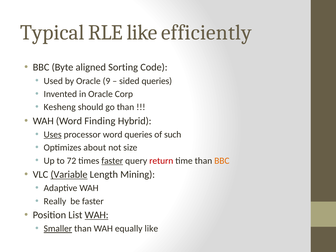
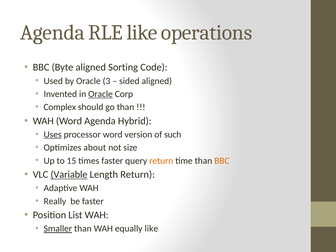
Typical: Typical -> Agenda (52, 33)
efficiently: efficiently -> operations (207, 33)
9: 9 -> 3 (107, 81)
sided queries: queries -> aligned (157, 81)
Oracle underline: none -> present (100, 94)
Kesheng: Kesheng -> Complex (60, 107)
Word Finding: Finding -> Agenda (100, 121)
word queries: queries -> version (138, 135)
72: 72 -> 15 (71, 161)
faster underline: present -> none (112, 161)
return colour: red -> orange (161, 161)
Length Mining: Mining -> Return (138, 175)
WAH underline: present -> none (97, 215)
